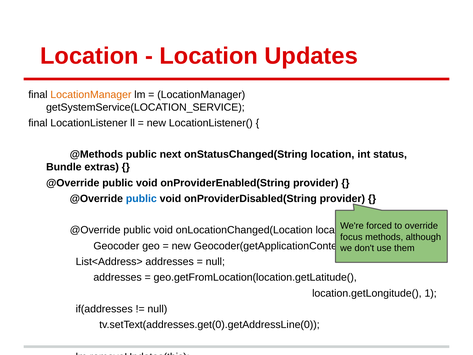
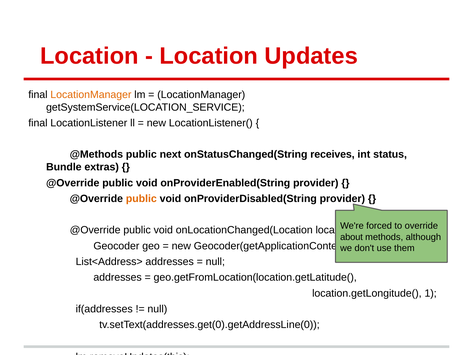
onStatusChanged(String location: location -> receives (332, 154)
public colour: blue -> orange (141, 199)
focus: focus -> about (352, 237)
